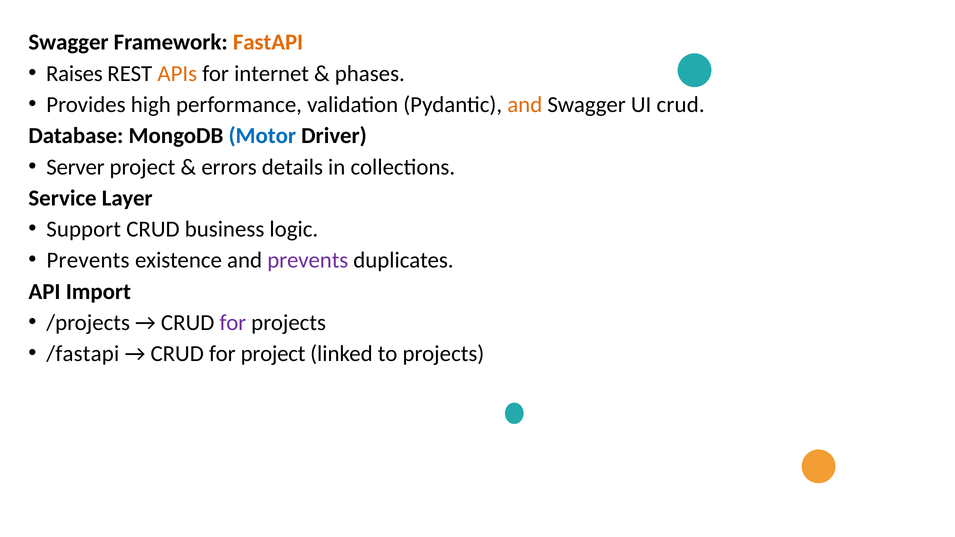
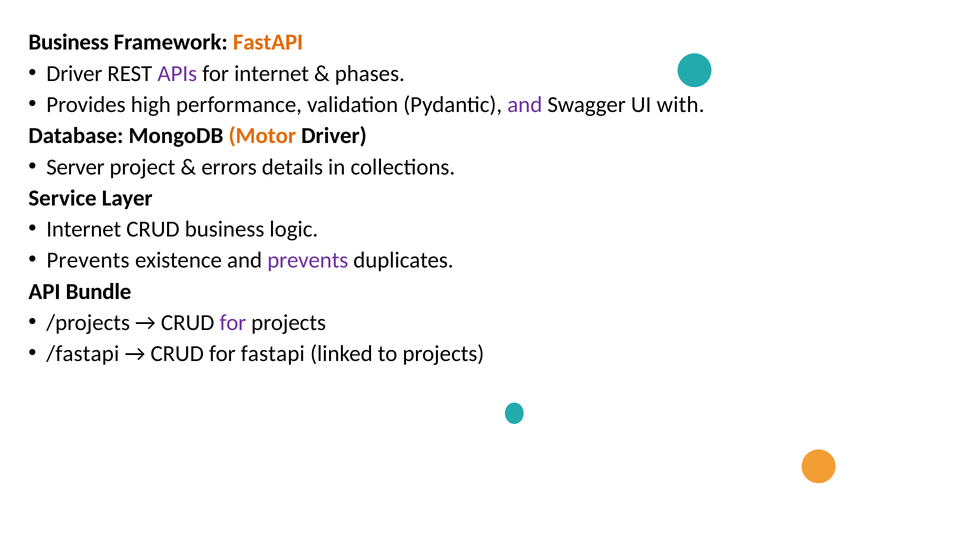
Swagger: Swagger -> Business (69, 42)
Raises: Raises -> Driver (74, 74)
APIs colour: orange -> purple (177, 74)
and colour: orange -> purple (525, 105)
UI crud: crud -> with (681, 105)
Motor colour: blue -> orange (262, 136)
Support: Support -> Internet (84, 229)
Import: Import -> Bundle (98, 292)
for project: project -> fastapi (273, 354)
